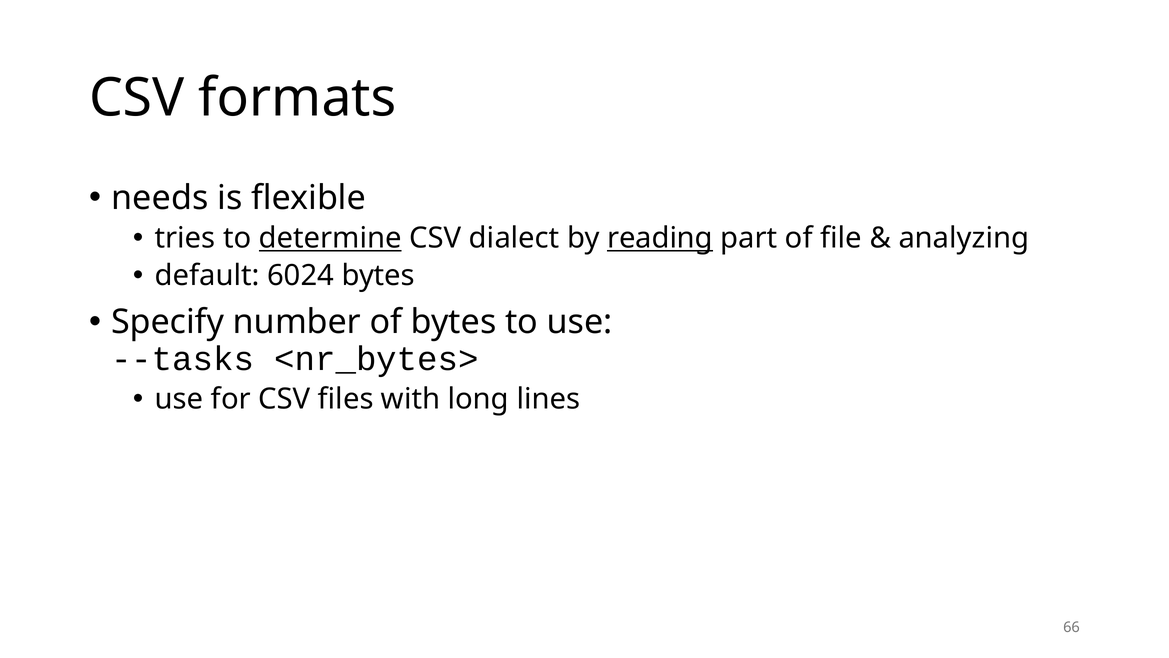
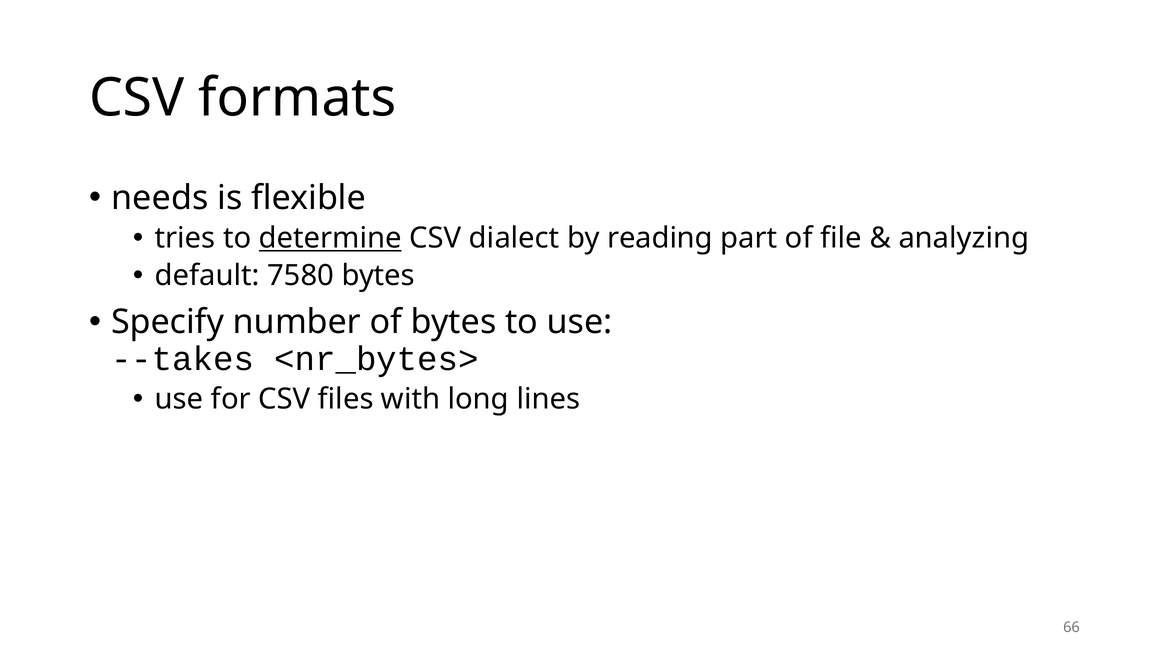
reading underline: present -> none (660, 238)
6024: 6024 -> 7580 (301, 276)
--tasks: --tasks -> --takes (183, 359)
